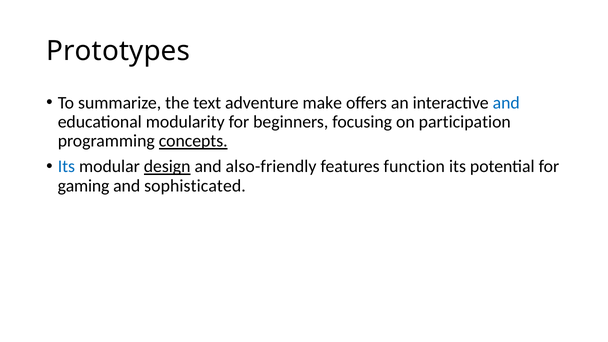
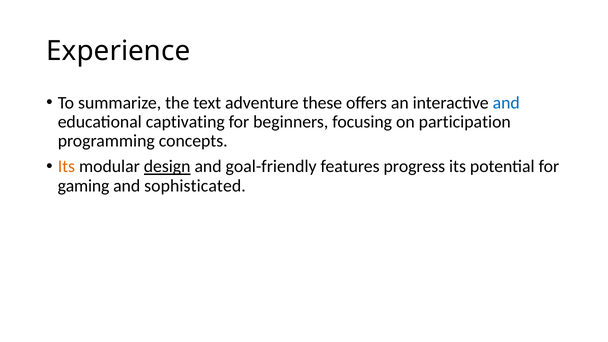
Prototypes: Prototypes -> Experience (118, 51)
make: make -> these (322, 103)
modularity: modularity -> captivating (185, 122)
concepts underline: present -> none (193, 141)
Its colour: blue -> orange (66, 167)
also-friendly: also-friendly -> goal-friendly (271, 167)
function: function -> progress (414, 167)
